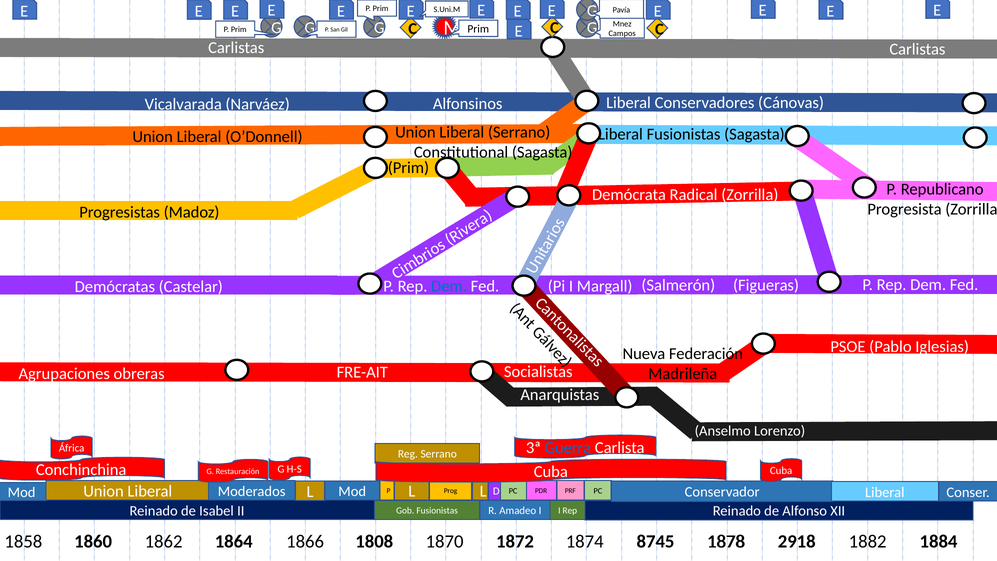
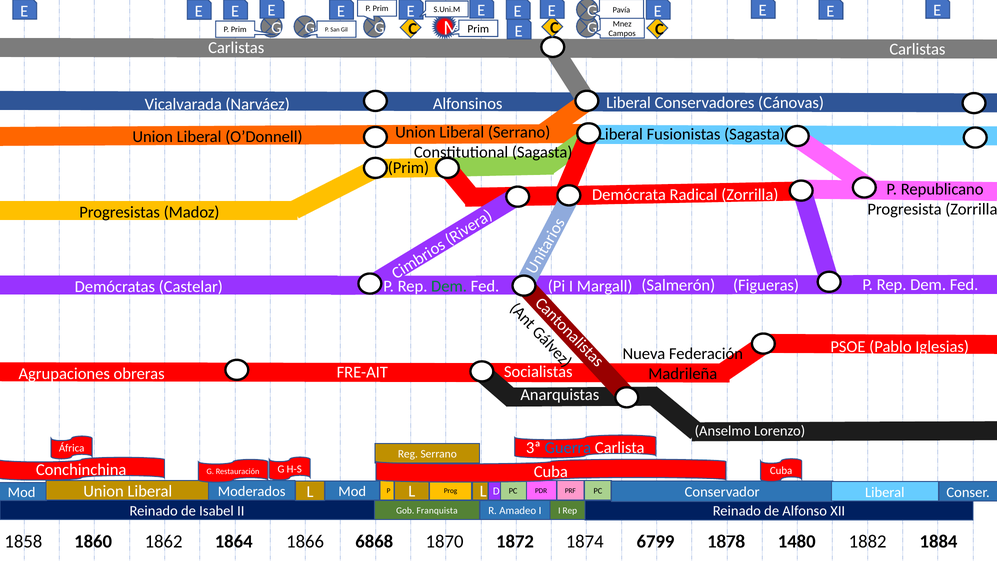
Dem colour: blue -> green (449, 286)
Gob Fusionistas: Fusionistas -> Franquista (437, 510)
1808: 1808 -> 6868 (374, 541)
8745: 8745 -> 6799 (656, 541)
2918: 2918 -> 1480 (797, 541)
